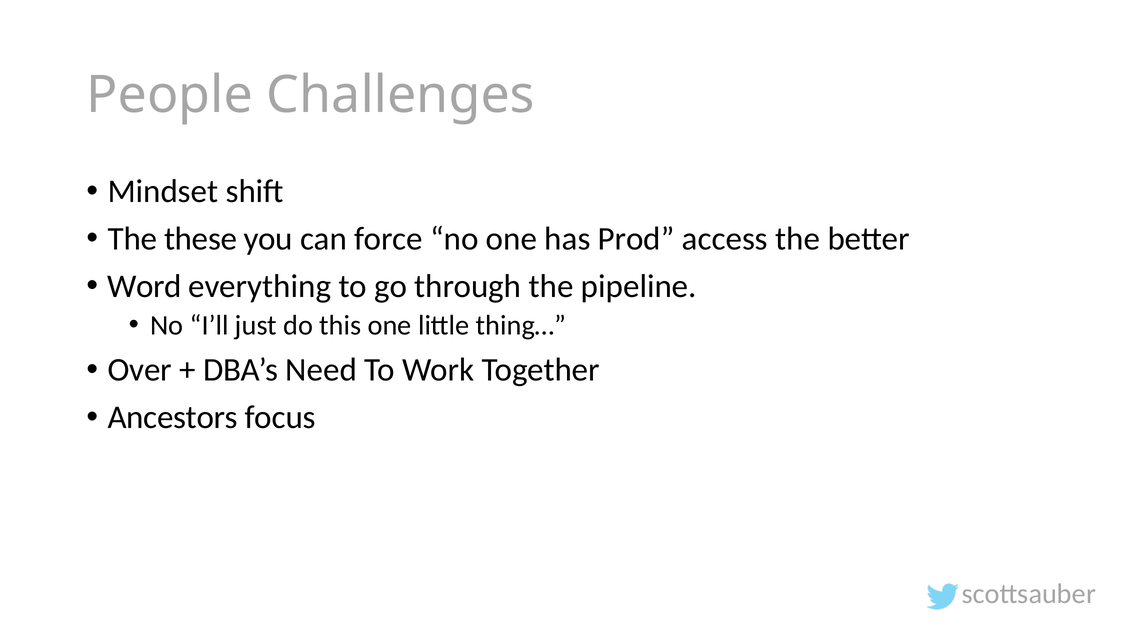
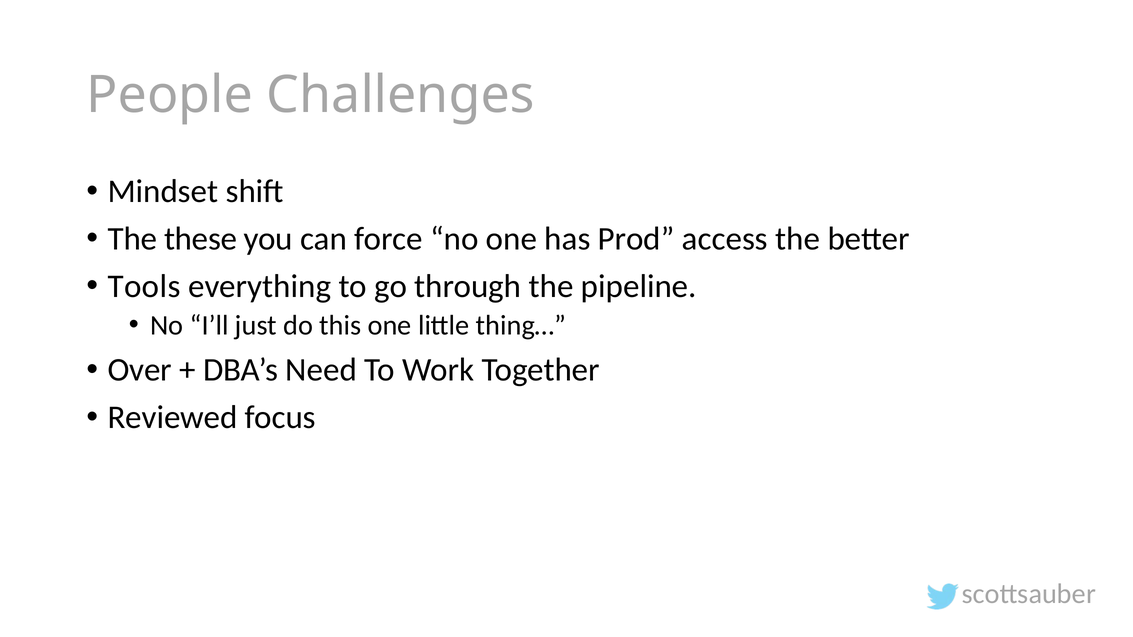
Word: Word -> Tools (144, 286)
Ancestors: Ancestors -> Reviewed (173, 418)
